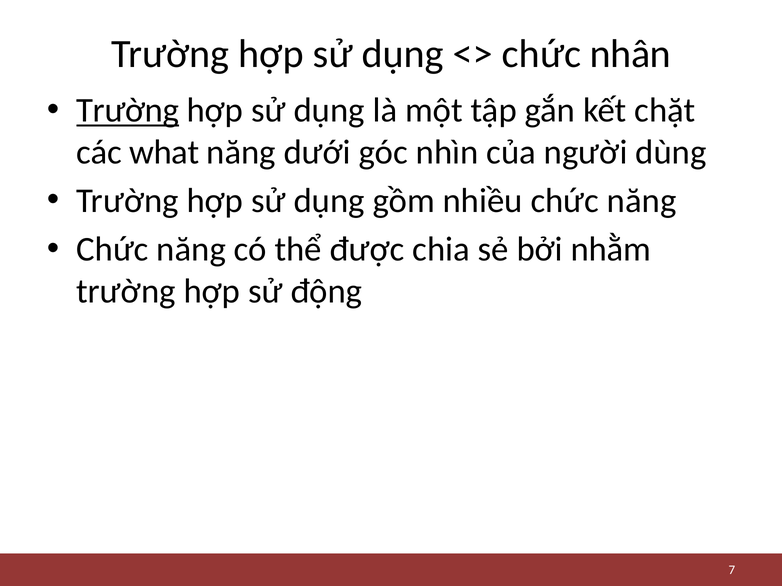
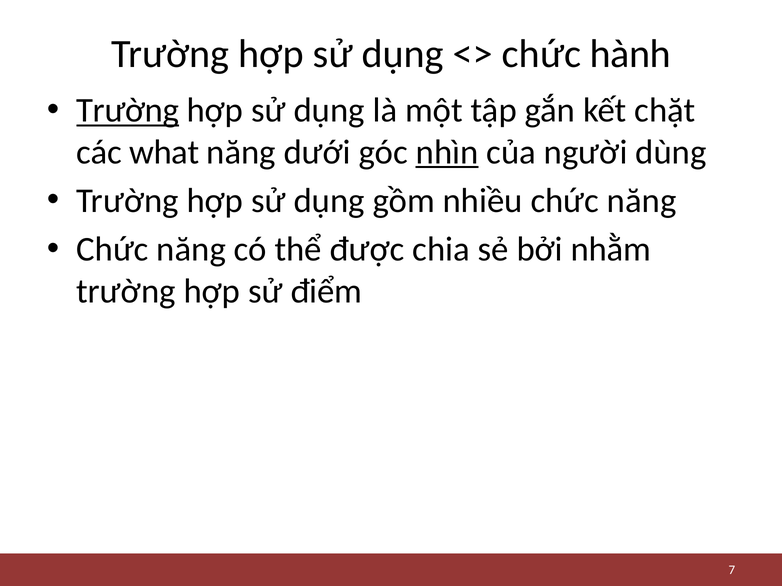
nhân: nhân -> hành (630, 54)
nhìn underline: none -> present (447, 152)
động: động -> điểm (326, 291)
